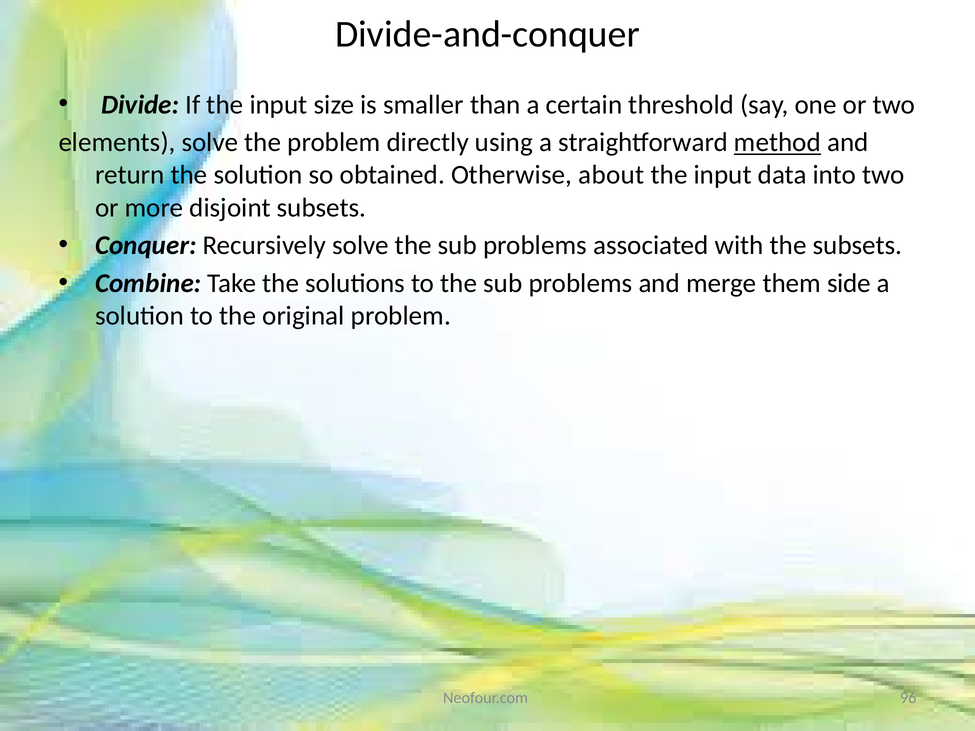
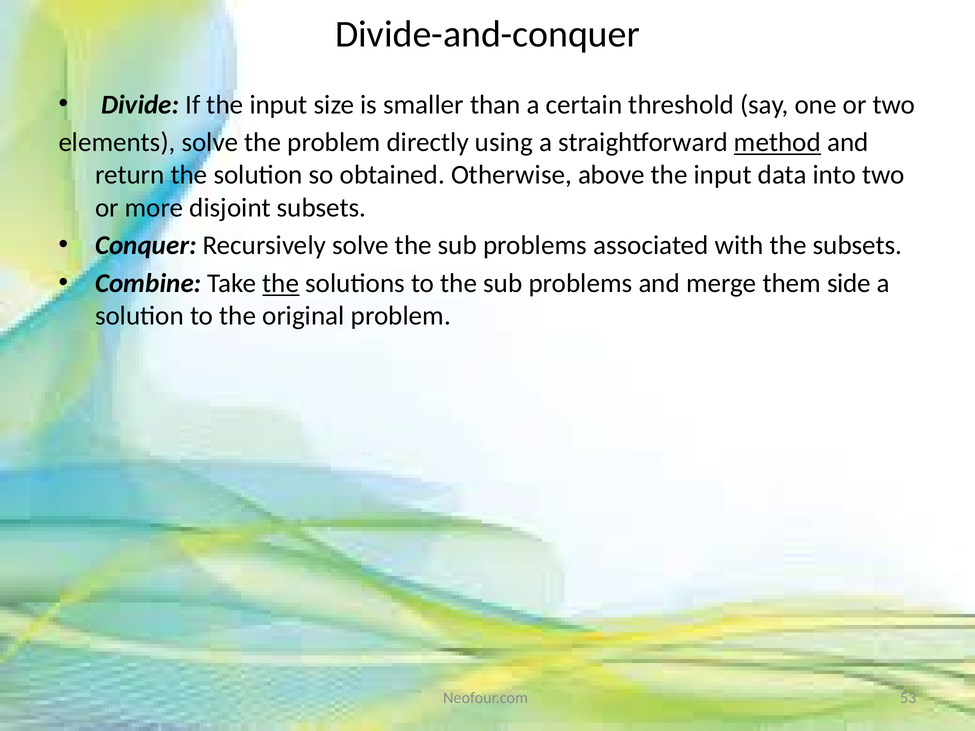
about: about -> above (611, 175)
the underline: none -> present (281, 284)
96: 96 -> 53 (908, 698)
